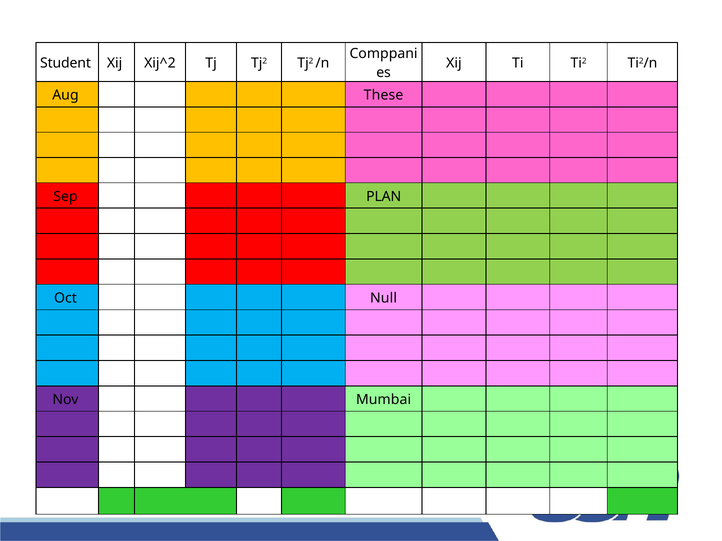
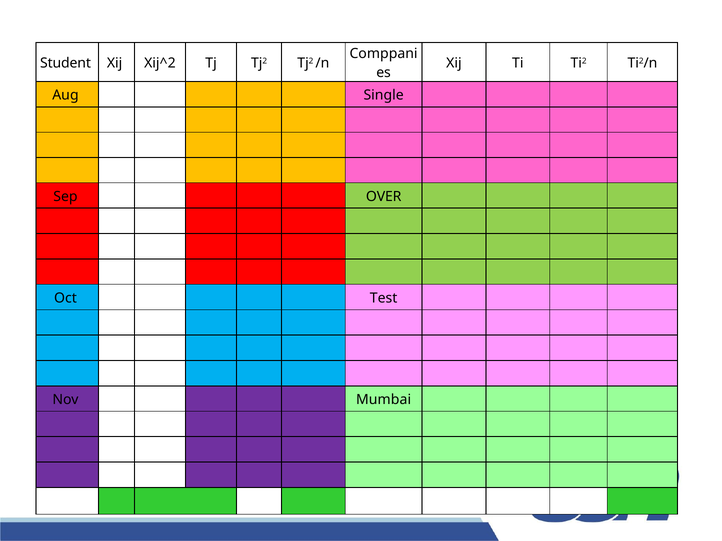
These: These -> Single (384, 95)
PLAN: PLAN -> OVER (384, 197)
Null: Null -> Test (384, 298)
